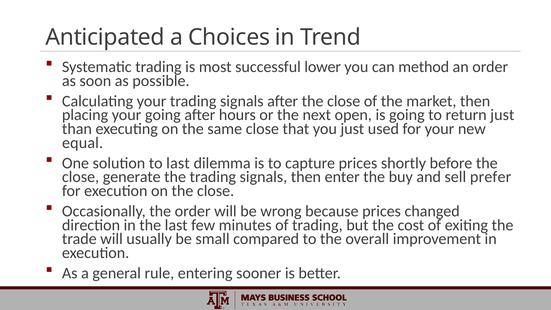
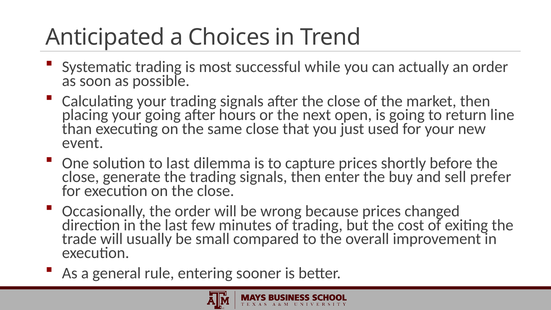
lower: lower -> while (323, 67)
method: method -> actually (424, 67)
return just: just -> line (502, 115)
equal: equal -> event (83, 143)
